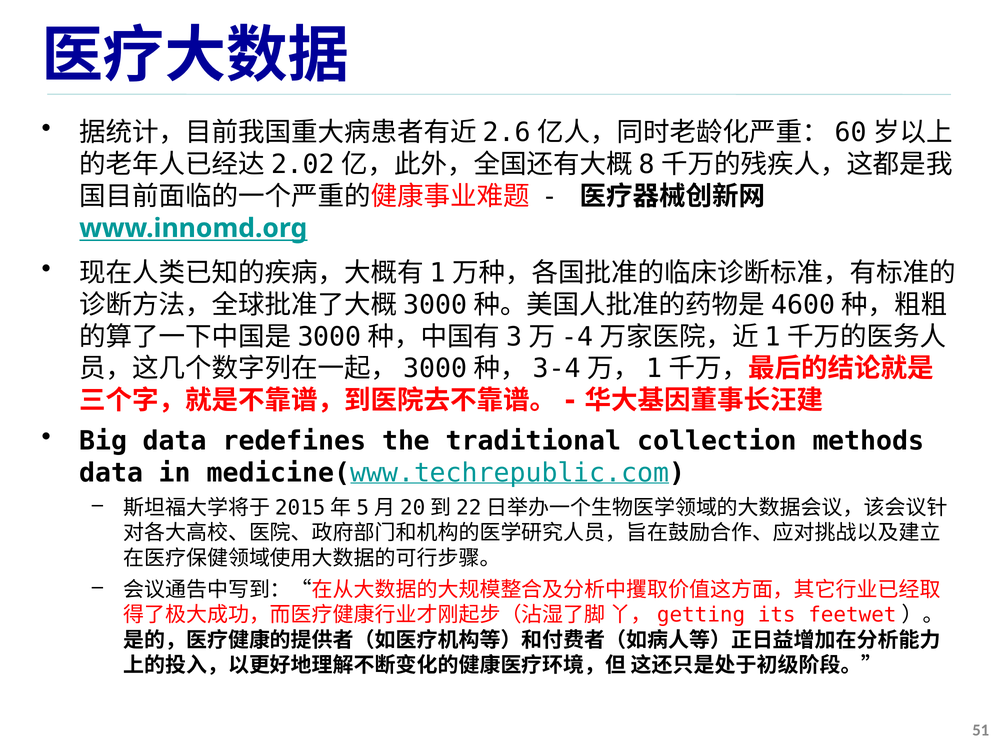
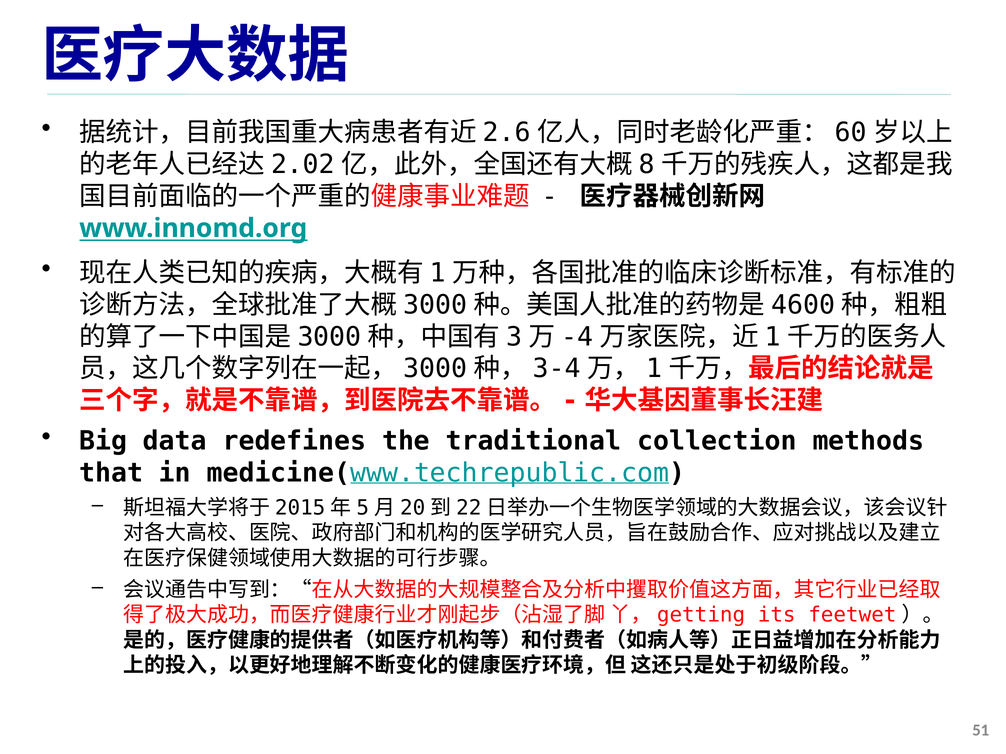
data: data -> that (111, 473)
